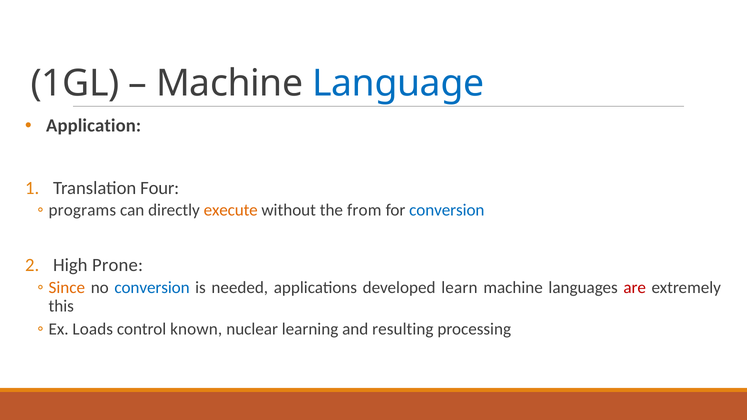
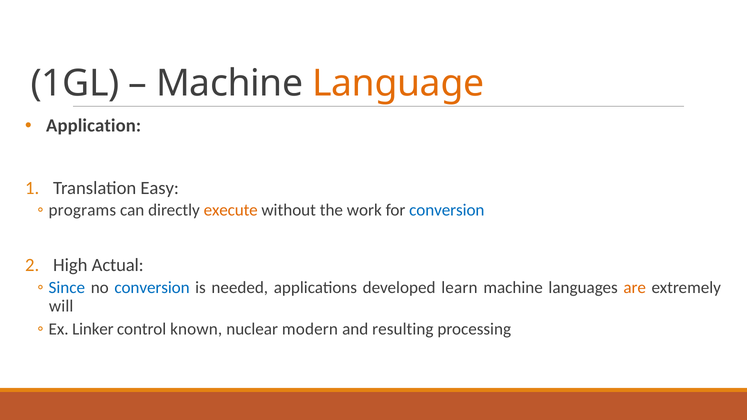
Language colour: blue -> orange (398, 84)
Four: Four -> Easy (160, 188)
from: from -> work (364, 210)
Prone: Prone -> Actual (118, 265)
Since colour: orange -> blue (67, 288)
are colour: red -> orange (635, 288)
this: this -> will (61, 306)
Loads: Loads -> Linker (93, 329)
learning: learning -> modern (310, 329)
